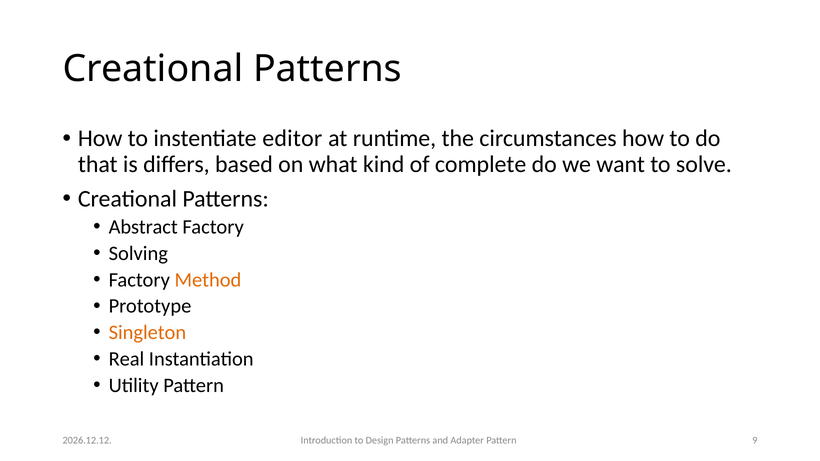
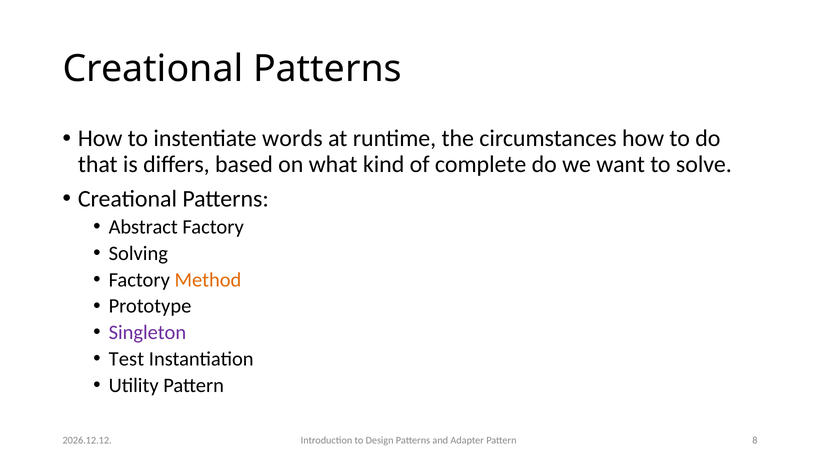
editor: editor -> words (292, 139)
Singleton colour: orange -> purple (147, 333)
Real: Real -> Test (126, 359)
9: 9 -> 8 (755, 440)
